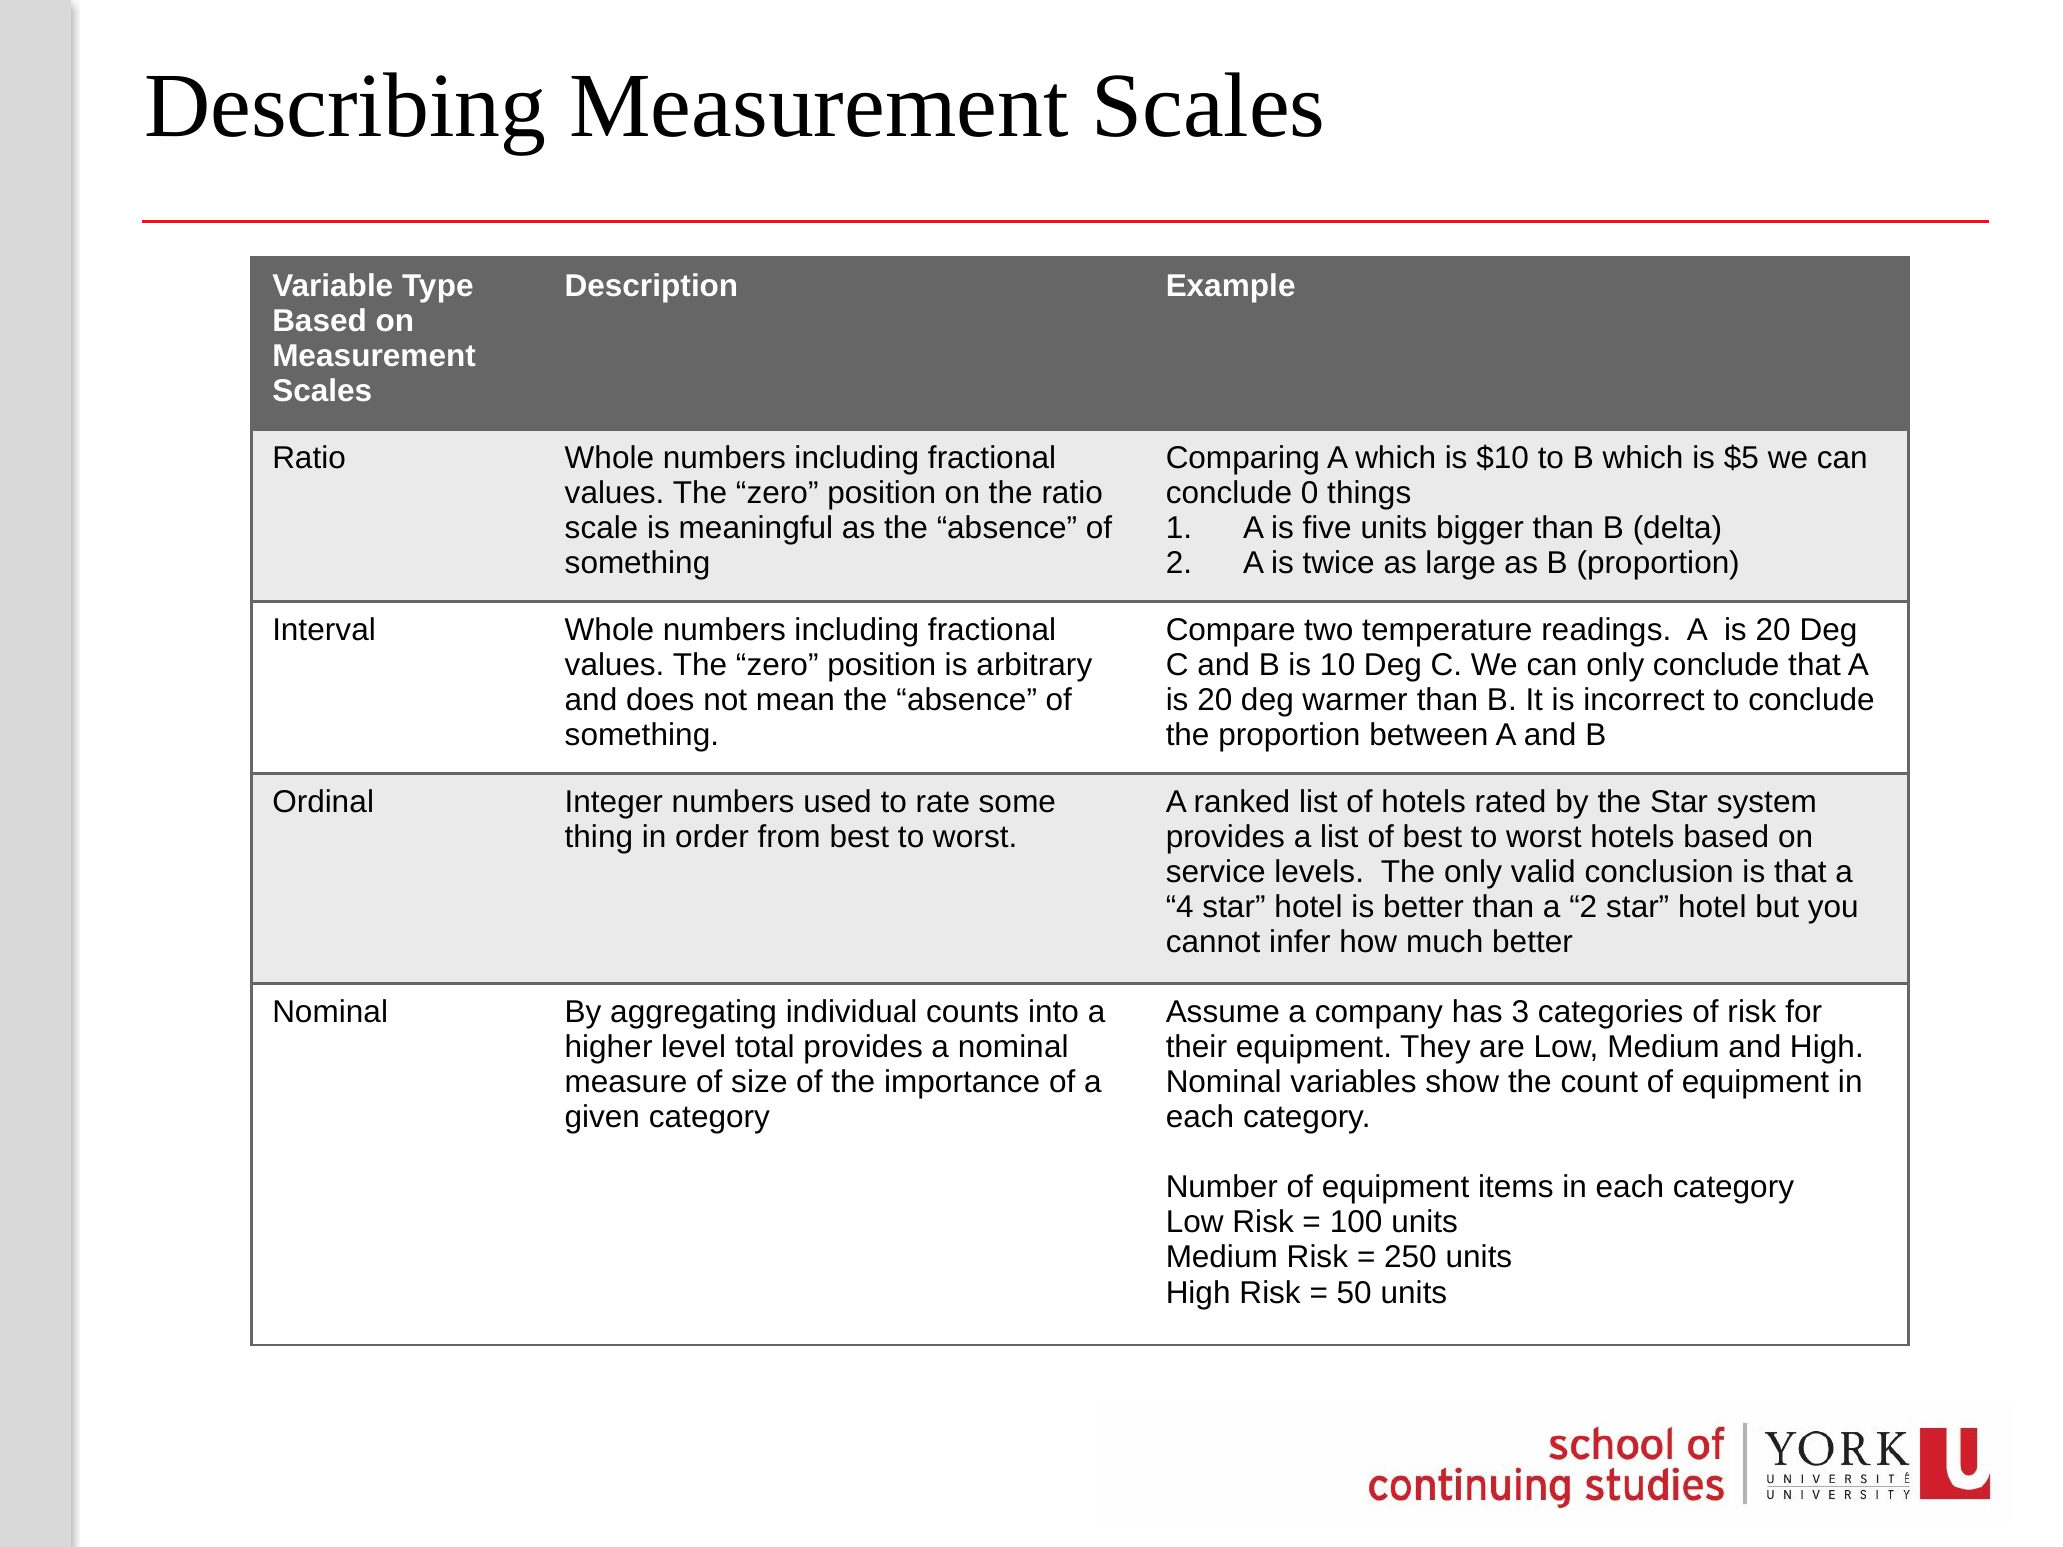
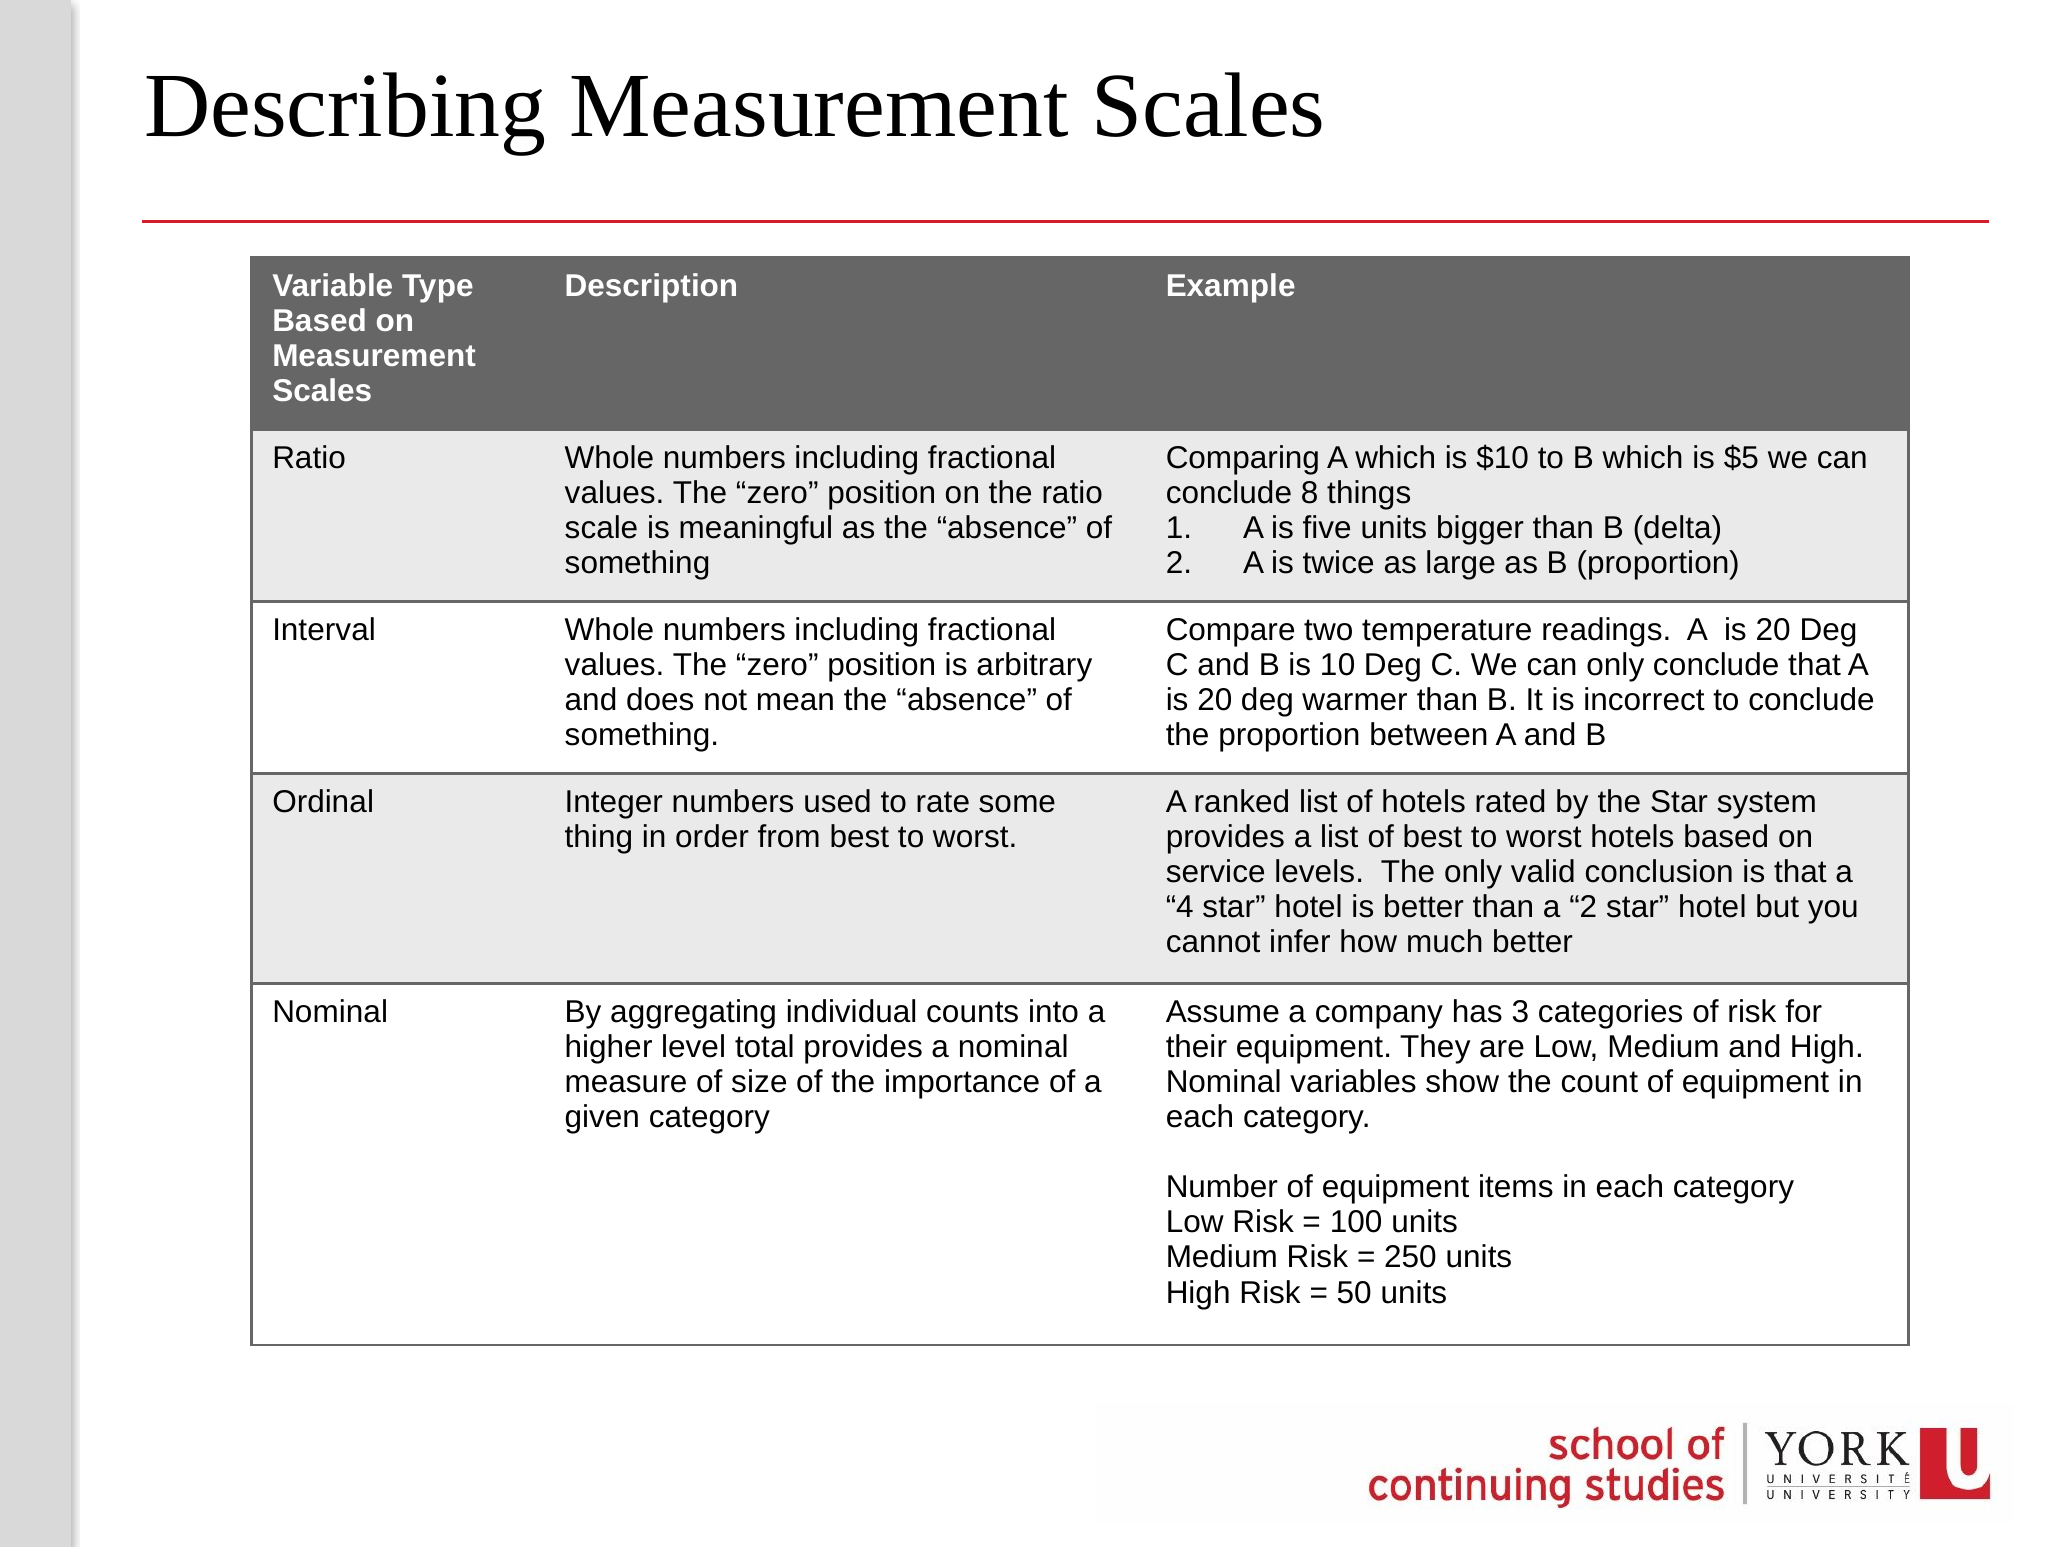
0: 0 -> 8 (1310, 493)
